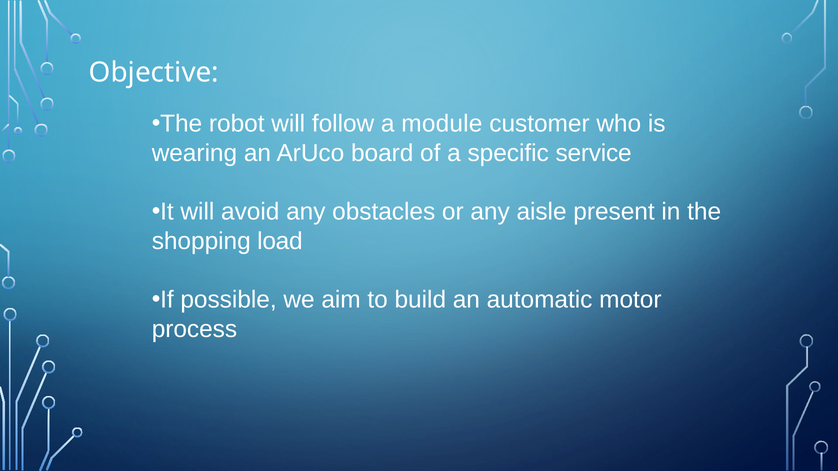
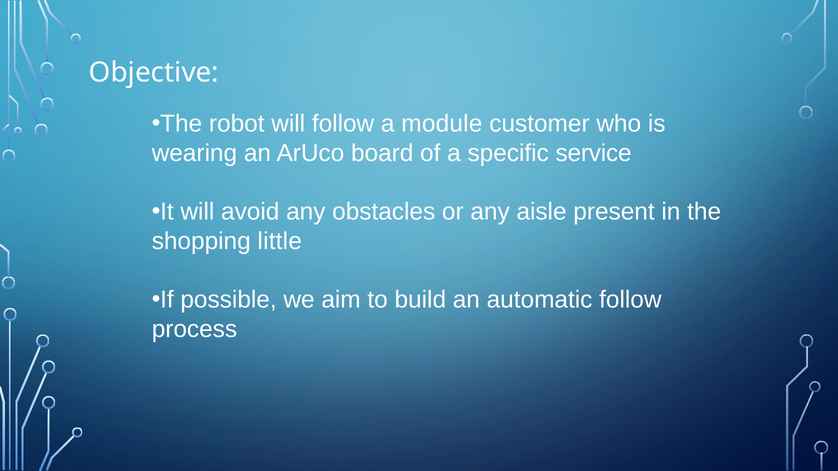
load: load -> little (280, 241)
automatic motor: motor -> follow (630, 300)
